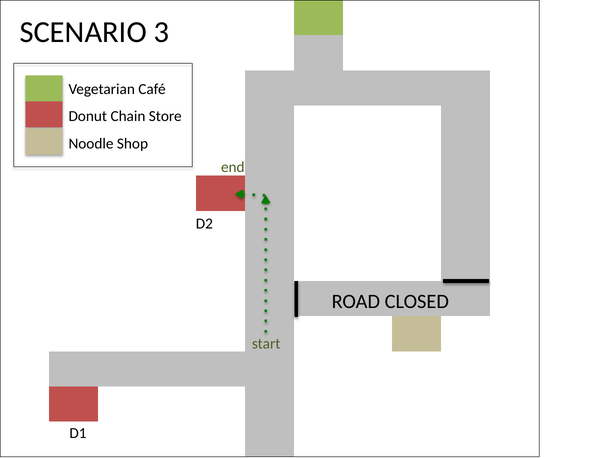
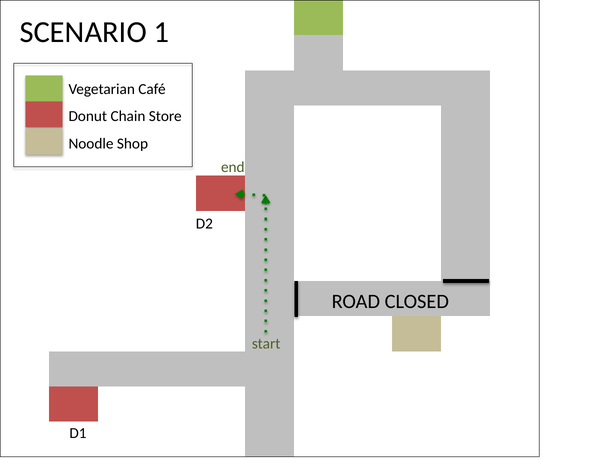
3: 3 -> 1 (161, 32)
